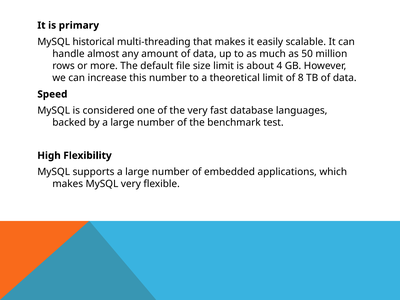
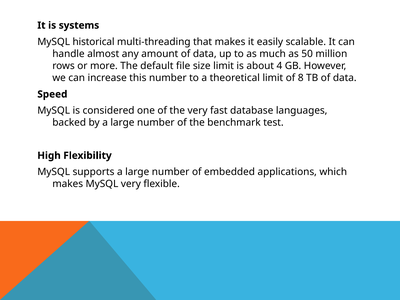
primary: primary -> systems (79, 25)
